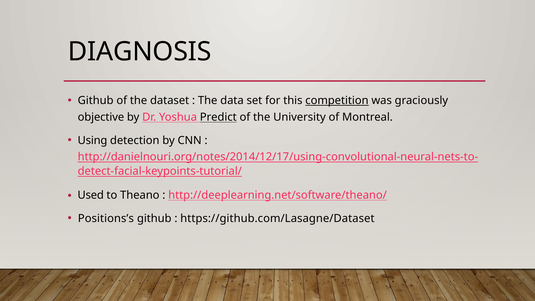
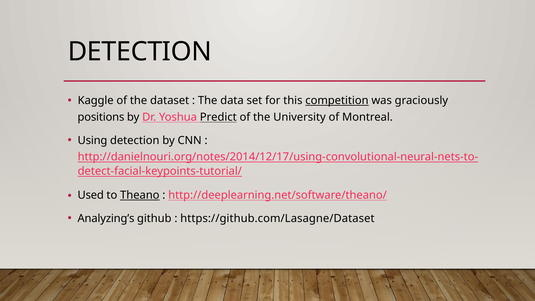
DIAGNOSIS: DIAGNOSIS -> DETECTION (140, 52)
Github: Github -> Kaggle (96, 101)
objective: objective -> positions (101, 117)
Theano underline: none -> present (140, 195)
Positions’s: Positions’s -> Analyzing’s (106, 219)
